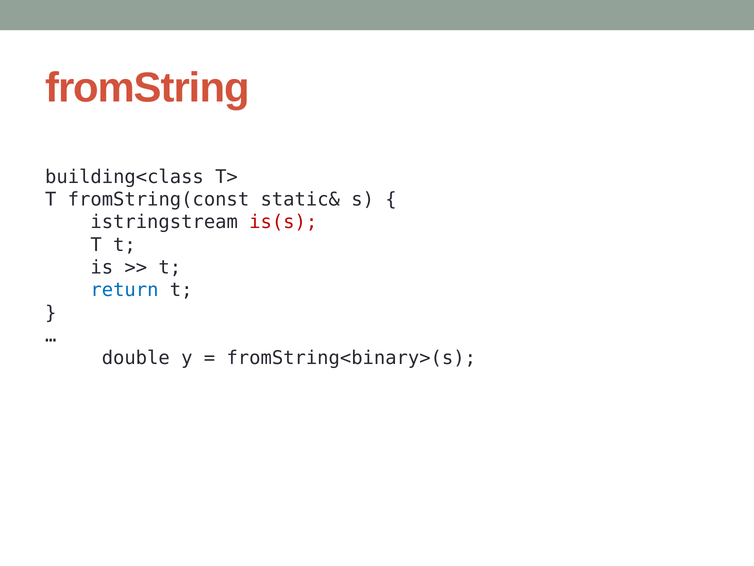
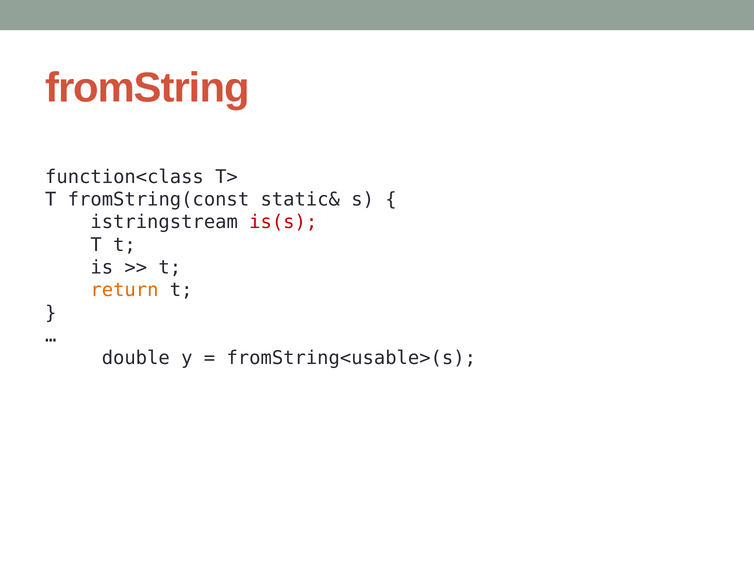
building<class: building<class -> function<class (124, 177)
return colour: blue -> orange (124, 290)
fromString<binary>(s: fromString<binary>(s -> fromString<usable>(s (351, 358)
